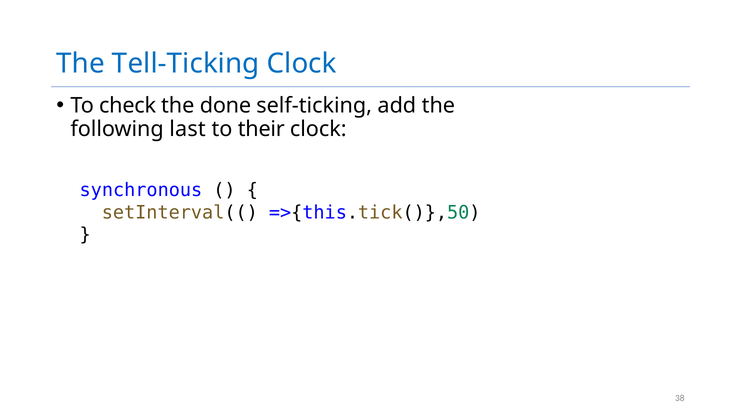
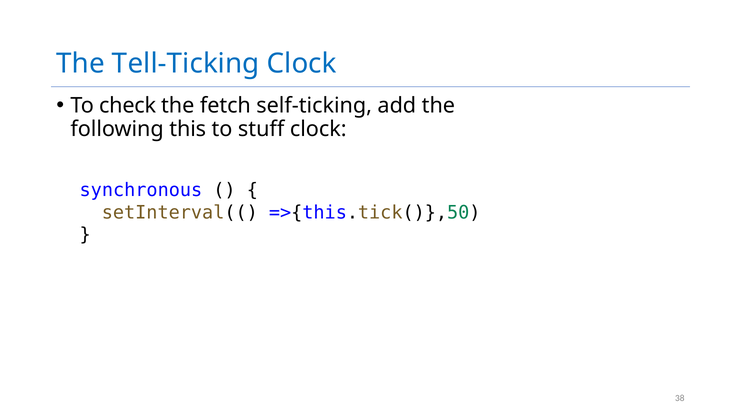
done: done -> fetch (225, 106)
last: last -> this (188, 129)
their: their -> stuff (261, 129)
